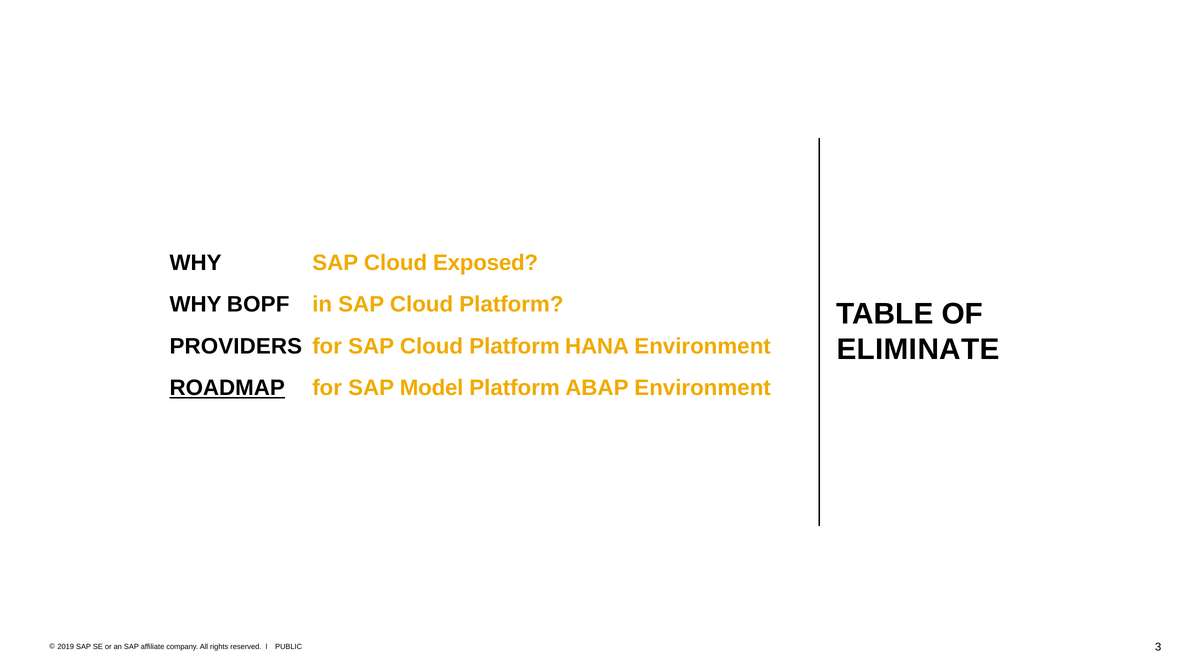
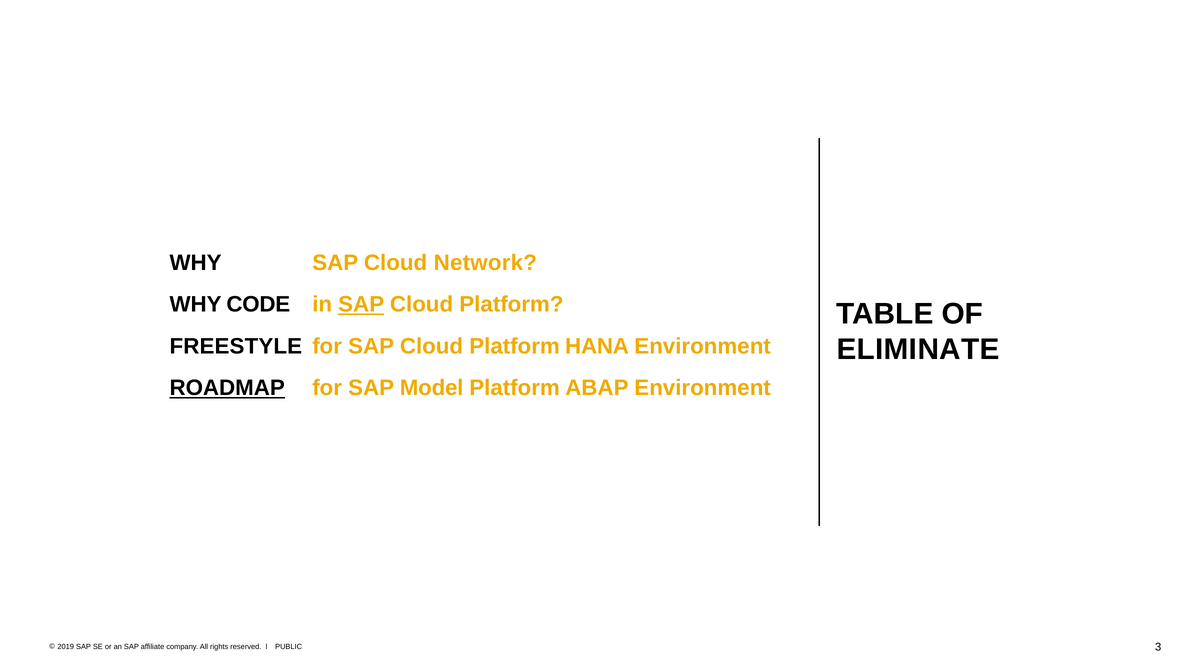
Exposed: Exposed -> Network (485, 262)
BOPF: BOPF -> CODE (258, 304)
SAP underline: none -> present (361, 304)
PROVIDERS: PROVIDERS -> FREESTYLE (236, 346)
